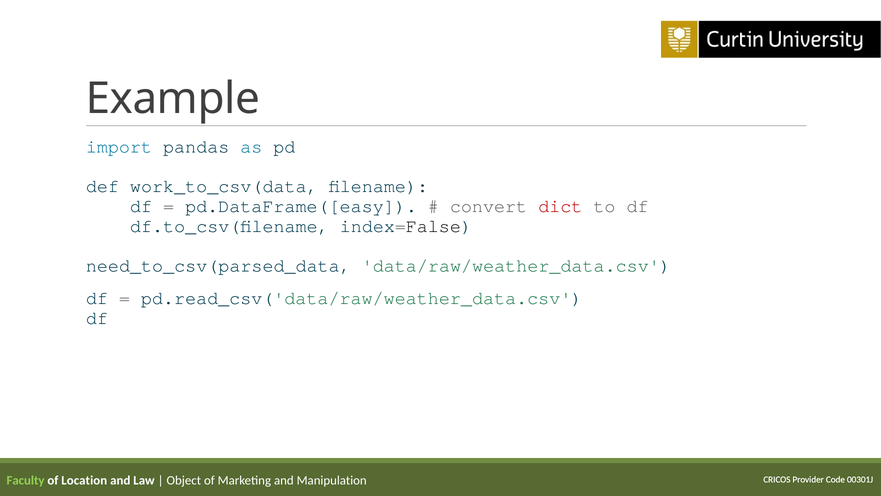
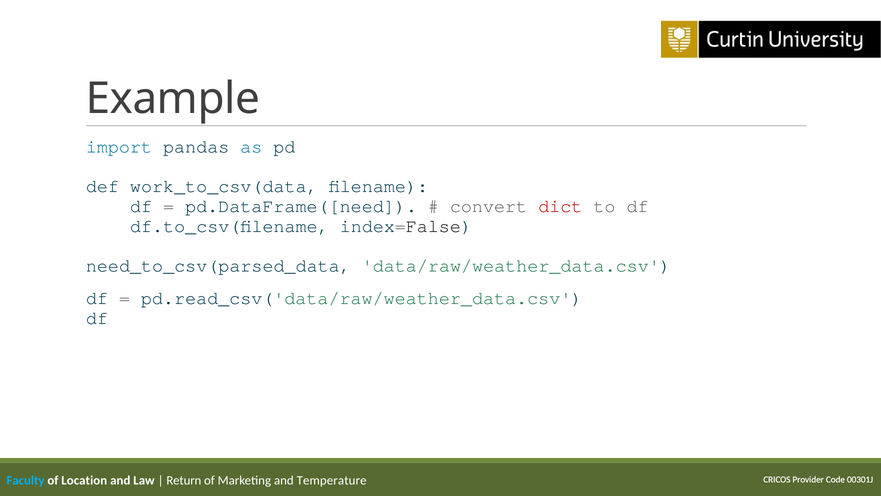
pd.DataFrame([easy: pd.DataFrame([easy -> pd.DataFrame([need (301, 206)
Faculty colour: light green -> light blue (26, 480)
Object: Object -> Return (184, 480)
Manipulation: Manipulation -> Temperature (332, 480)
